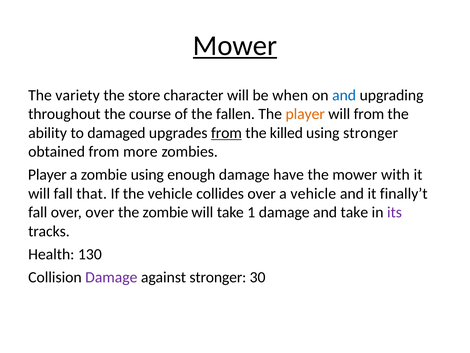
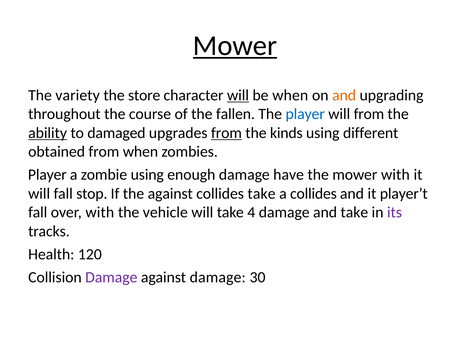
will underline: none -> present (238, 95)
and colour: blue -> orange (344, 95)
player colour: orange -> blue (305, 114)
ability underline: none -> present (48, 133)
killed: killed -> kinds (286, 133)
using stronger: stronger -> different (371, 133)
from more: more -> when (140, 152)
that: that -> stop (92, 193)
the vehicle: vehicle -> against (170, 193)
collides over: over -> take (262, 193)
a vehicle: vehicle -> collides (313, 193)
finally’t: finally’t -> player’t (404, 193)
over over: over -> with (100, 212)
the zombie: zombie -> vehicle (165, 212)
1: 1 -> 4 (251, 212)
130: 130 -> 120 (90, 254)
against stronger: stronger -> damage (218, 277)
